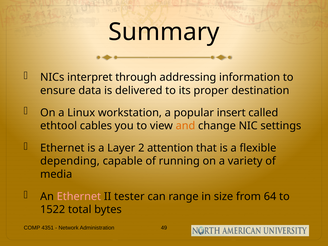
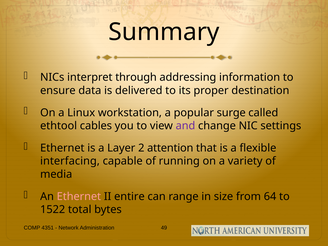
insert: insert -> surge (231, 113)
and colour: orange -> purple (185, 126)
depending: depending -> interfacing (70, 161)
tester: tester -> entire (129, 196)
